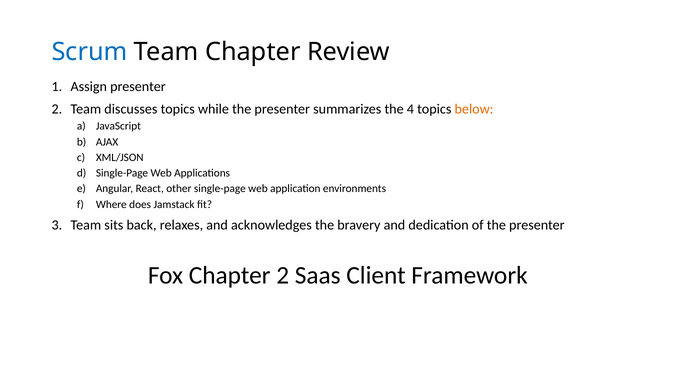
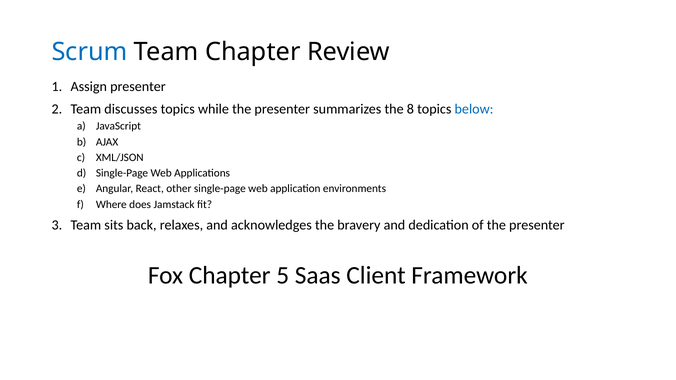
4: 4 -> 8 (410, 109)
below colour: orange -> blue (474, 109)
Chapter 2: 2 -> 5 (283, 276)
